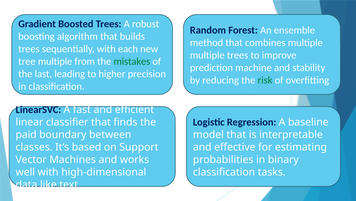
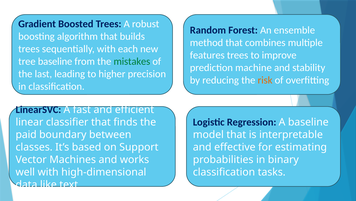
multiple: multiple -> features (207, 55)
tree multiple: multiple -> baseline (55, 61)
risk colour: green -> orange (265, 80)
